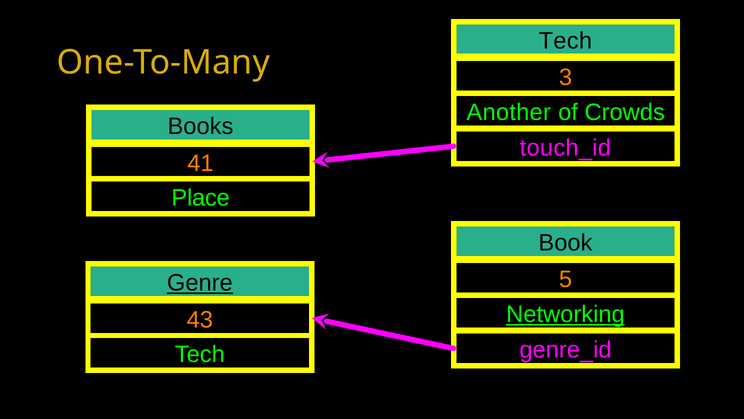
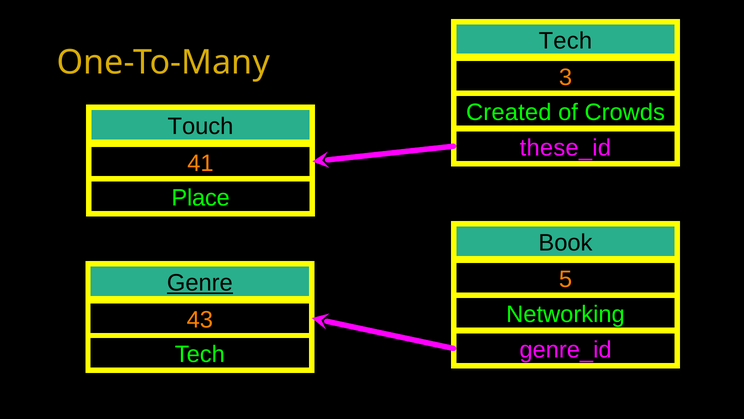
Another: Another -> Created (509, 112)
Books: Books -> Touch (200, 126)
touch_id: touch_id -> these_id (565, 148)
Networking underline: present -> none (565, 314)
